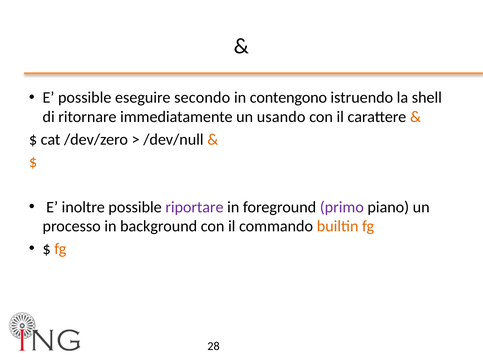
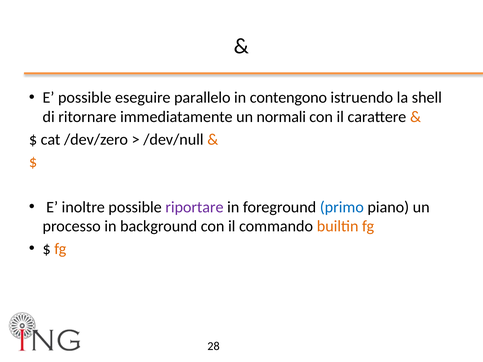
secondo: secondo -> parallelo (202, 98)
usando: usando -> normali (281, 117)
primo colour: purple -> blue (342, 207)
